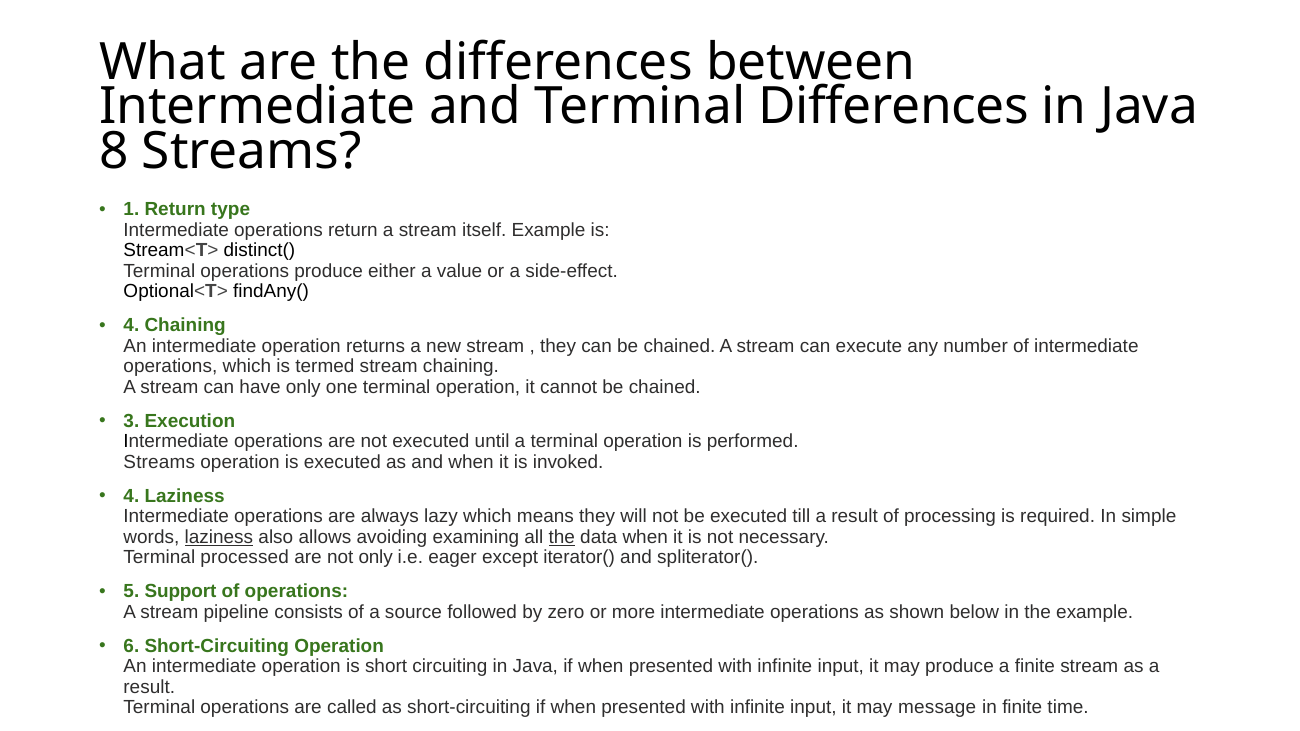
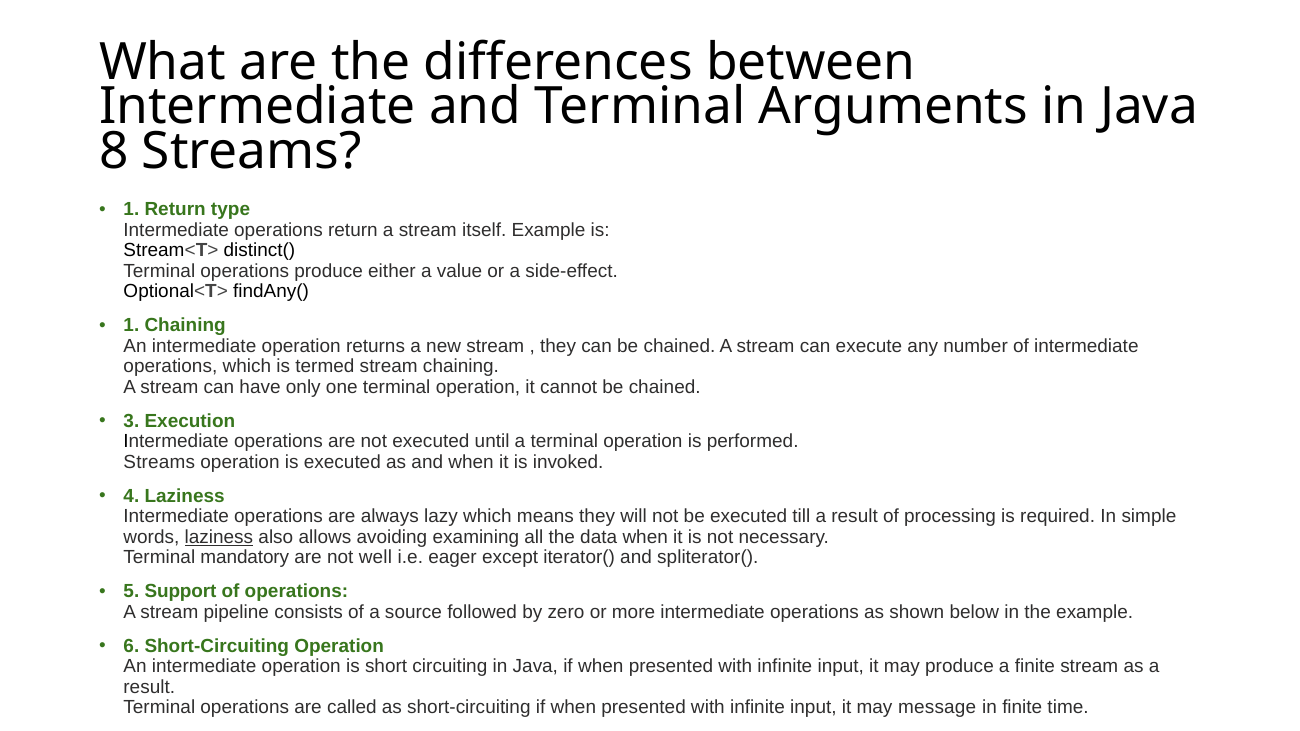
Terminal Differences: Differences -> Arguments (893, 107)
4: 4 -> 1 (131, 326)
the underline: present -> none (562, 537)
processed: processed -> mandatory (245, 558)
not only: only -> well (375, 558)
